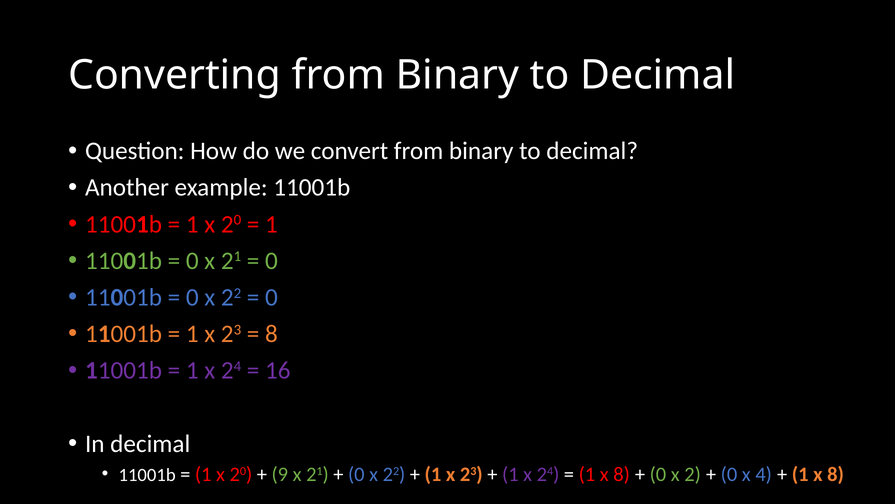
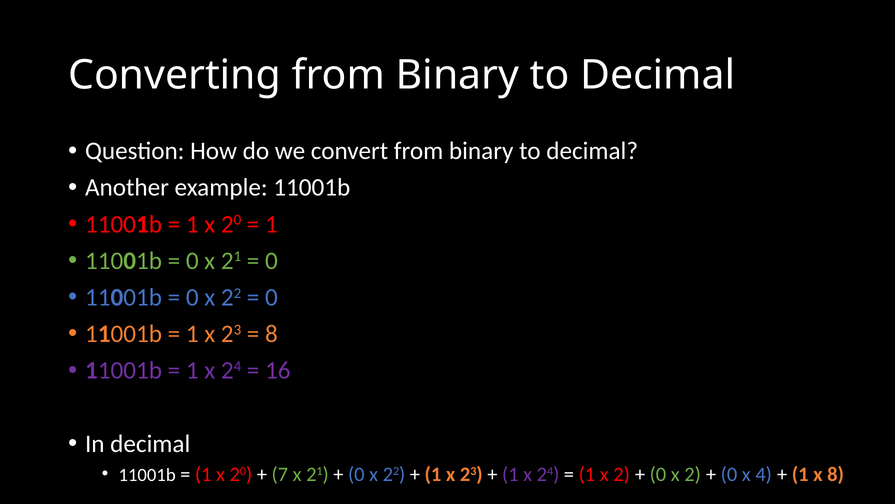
9: 9 -> 7 (280, 474)
8: 8 -> 2 (622, 474)
